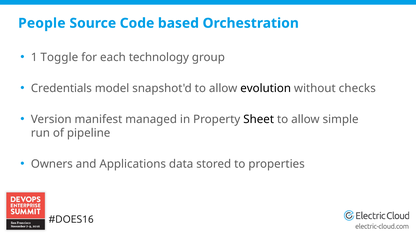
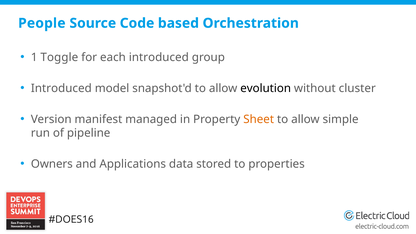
each technology: technology -> introduced (159, 57)
Credentials: Credentials -> Introduced (61, 88)
checks: checks -> cluster (357, 88)
Sheet colour: black -> orange (259, 119)
